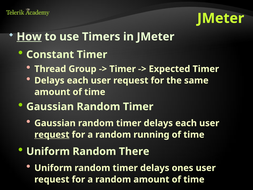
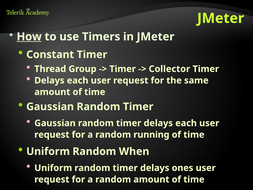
Expected: Expected -> Collector (169, 69)
request underline: present -> none (52, 134)
There: There -> When (134, 151)
